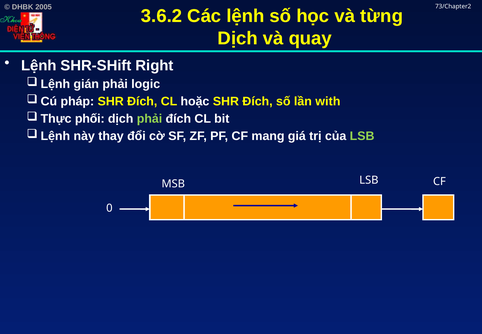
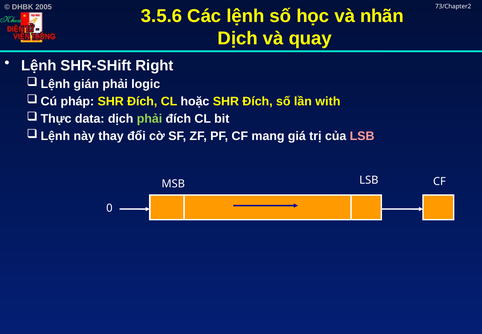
3.6.2: 3.6.2 -> 3.5.6 (162, 16)
từng: từng -> nhãn (382, 16)
phối: phối -> data (90, 119)
LSB colour: light green -> pink (362, 136)
